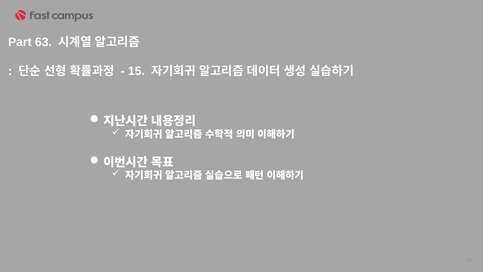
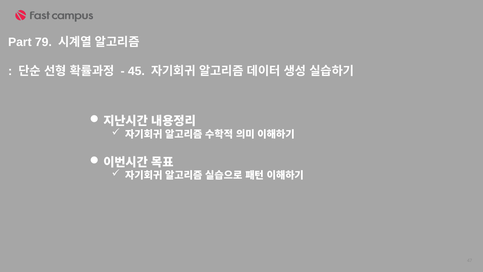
63: 63 -> 79 (43, 42)
15: 15 -> 45 (136, 71)
